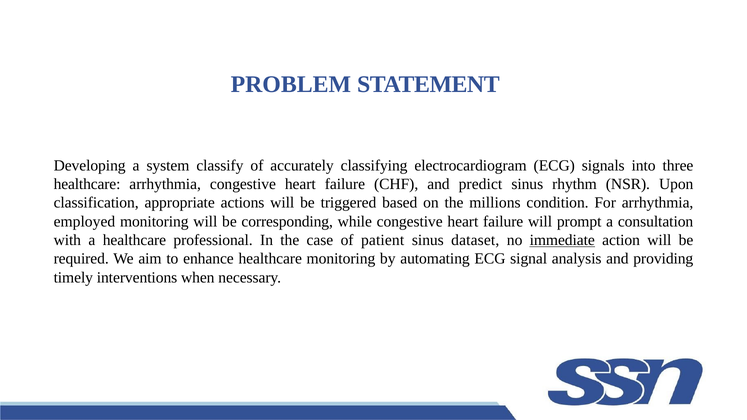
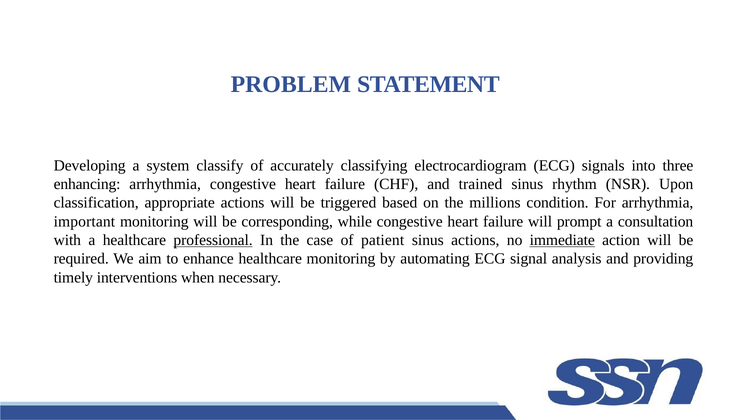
healthcare: healthcare -> enhancing (87, 184)
predict: predict -> trained (480, 184)
employed: employed -> important (84, 222)
professional underline: none -> present (213, 240)
sinus dataset: dataset -> actions (475, 240)
